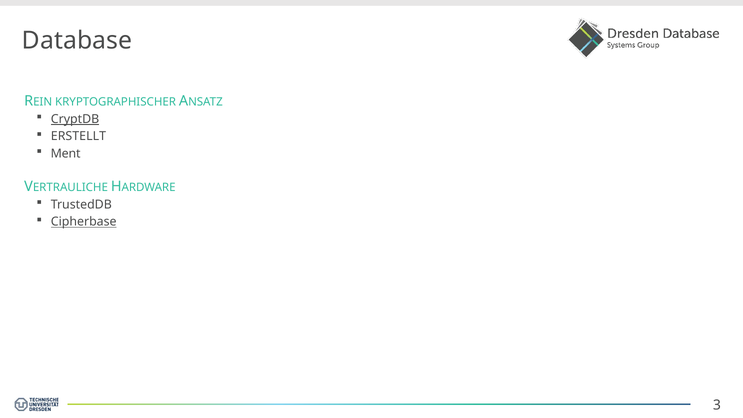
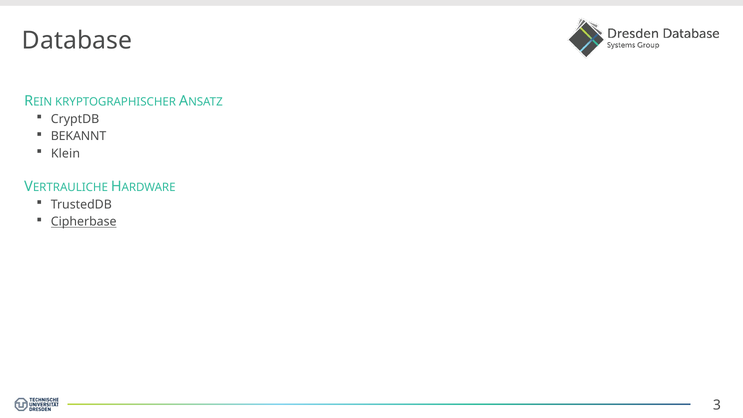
CryptDB underline: present -> none (75, 119)
ERSTELLT: ERSTELLT -> BEKANNT (79, 136)
Ment: Ment -> Klein (65, 154)
